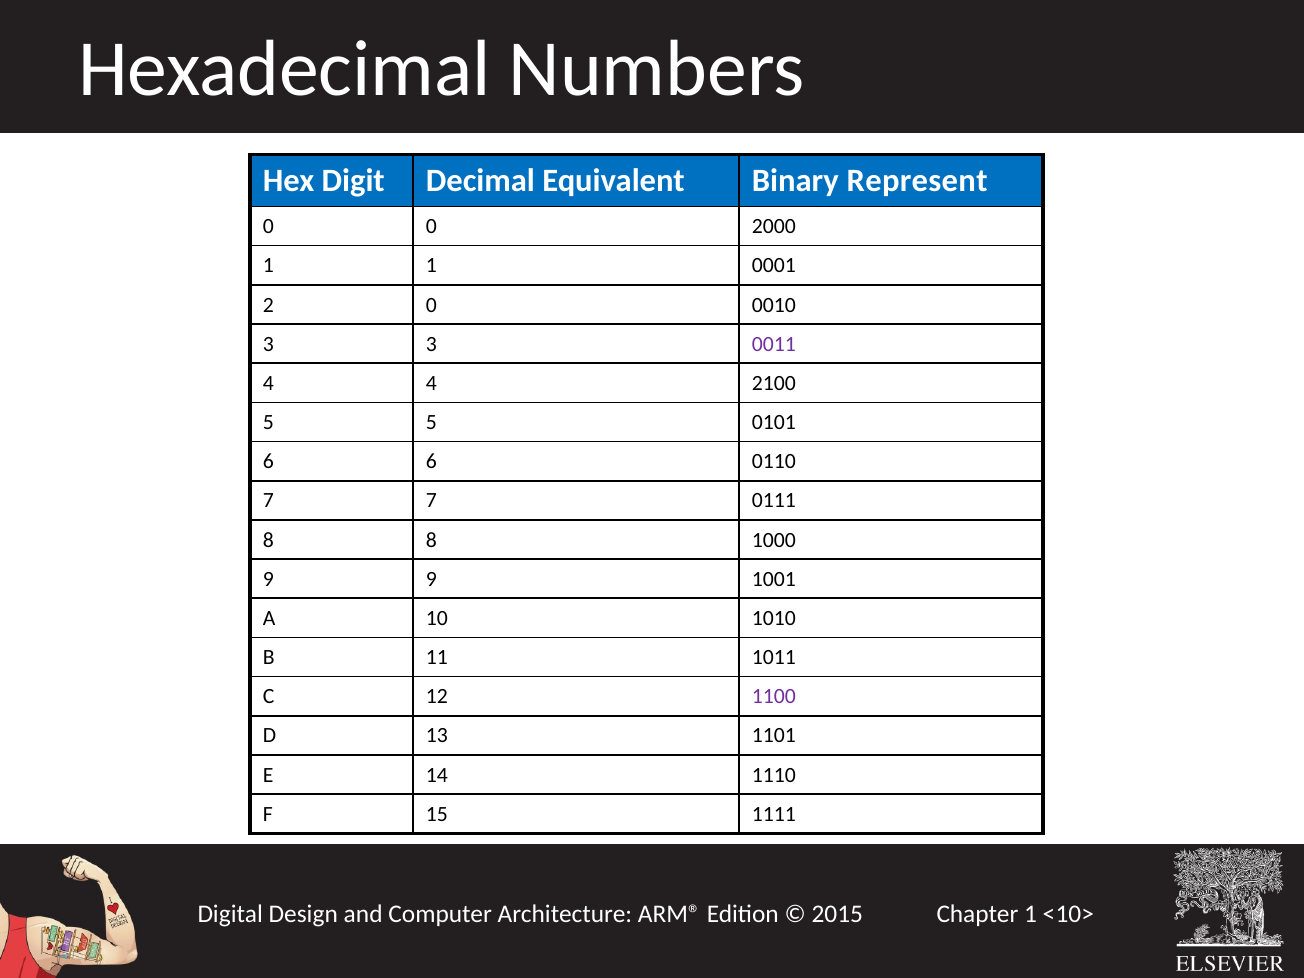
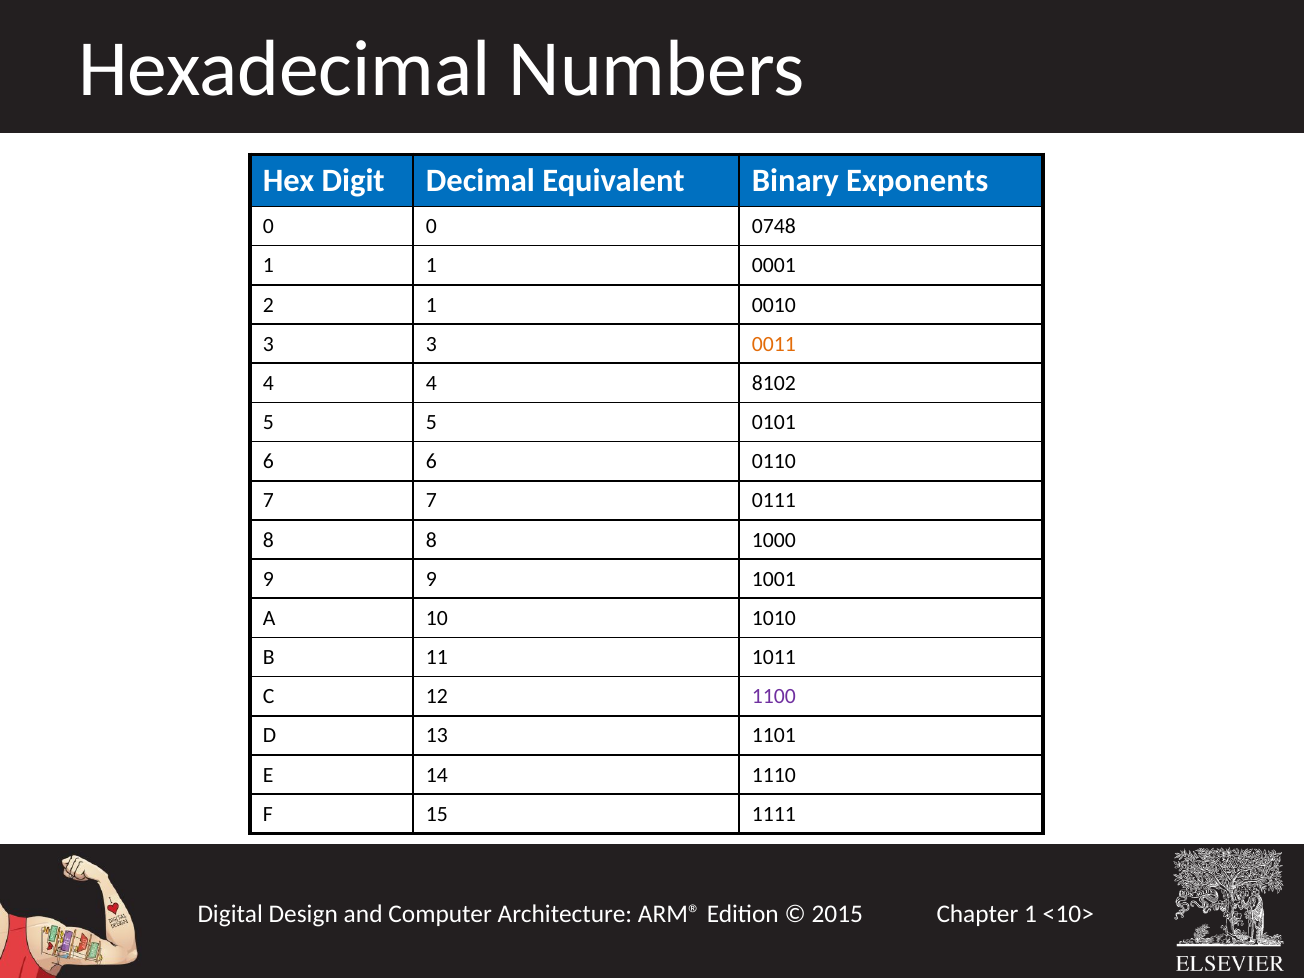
Represent: Represent -> Exponents (917, 181)
2000: 2000 -> 0748 (774, 227)
2 0: 0 -> 1 (431, 305)
0011 colour: purple -> orange (774, 344)
2100: 2100 -> 8102 (774, 383)
